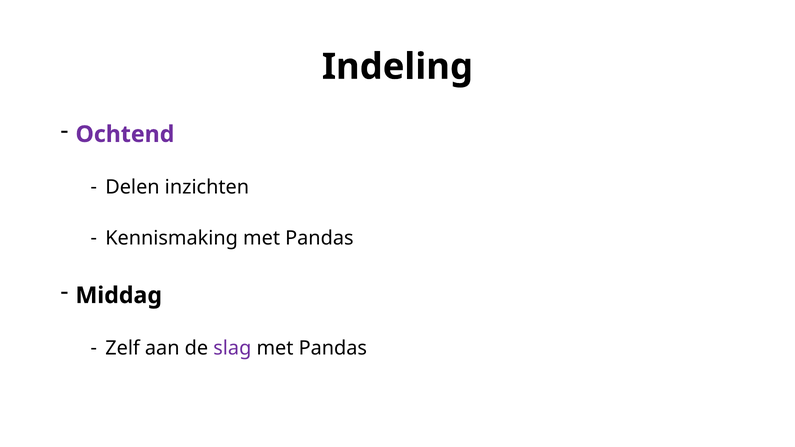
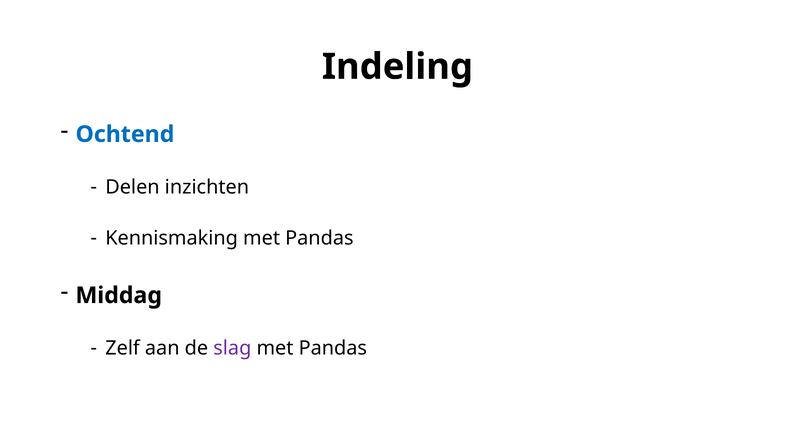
Ochtend colour: purple -> blue (125, 134)
